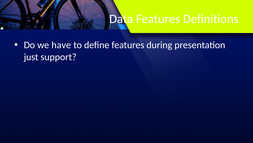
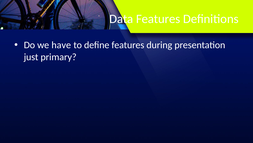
support: support -> primary (59, 57)
